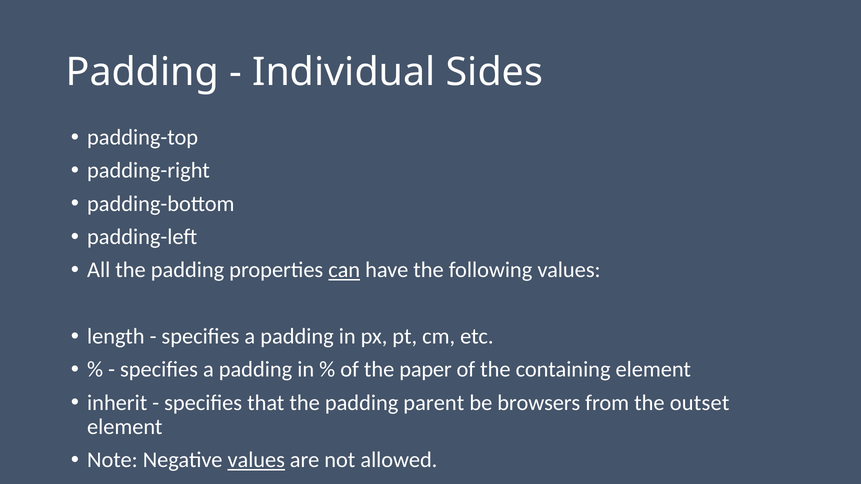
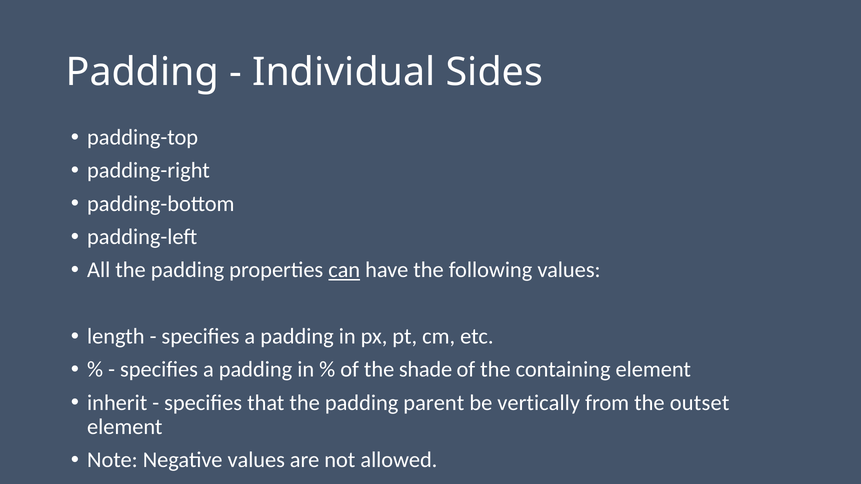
paper: paper -> shade (426, 370)
browsers: browsers -> vertically (539, 403)
values underline: present -> none (256, 460)
